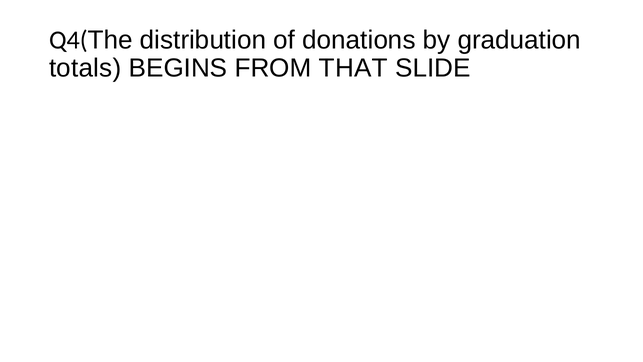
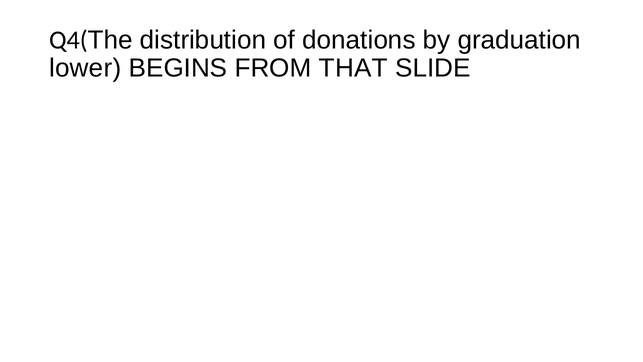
totals: totals -> lower (85, 68)
